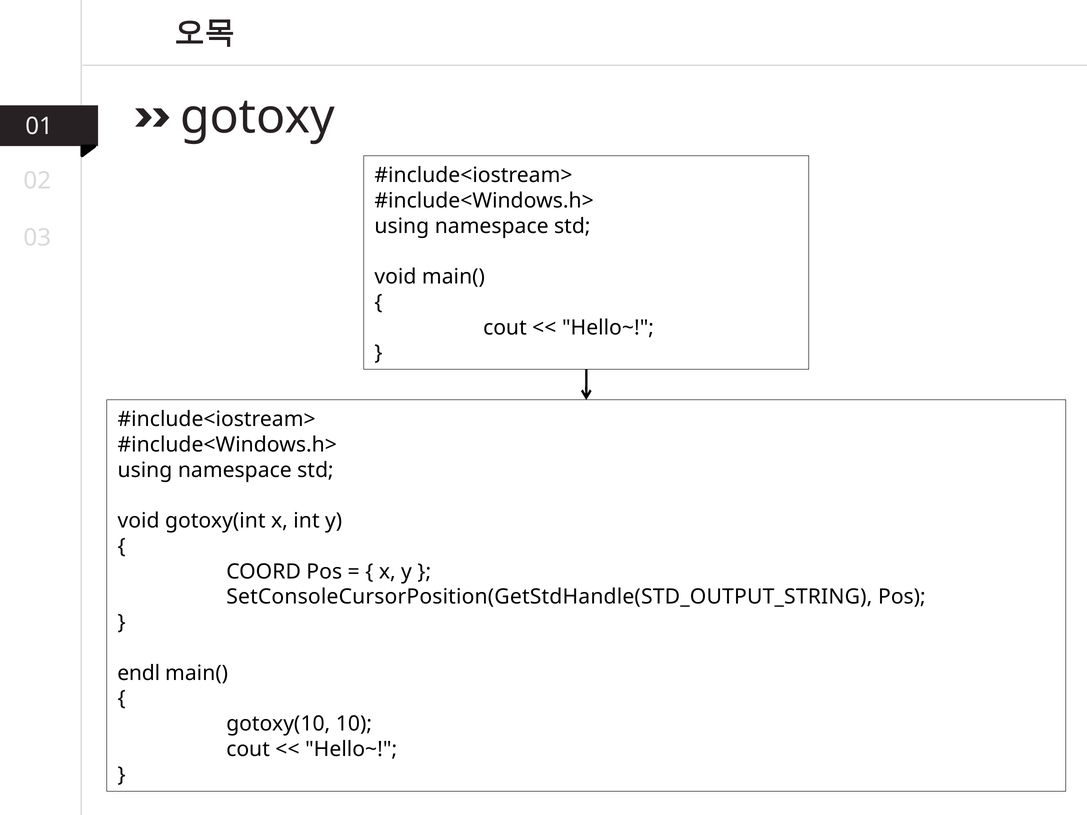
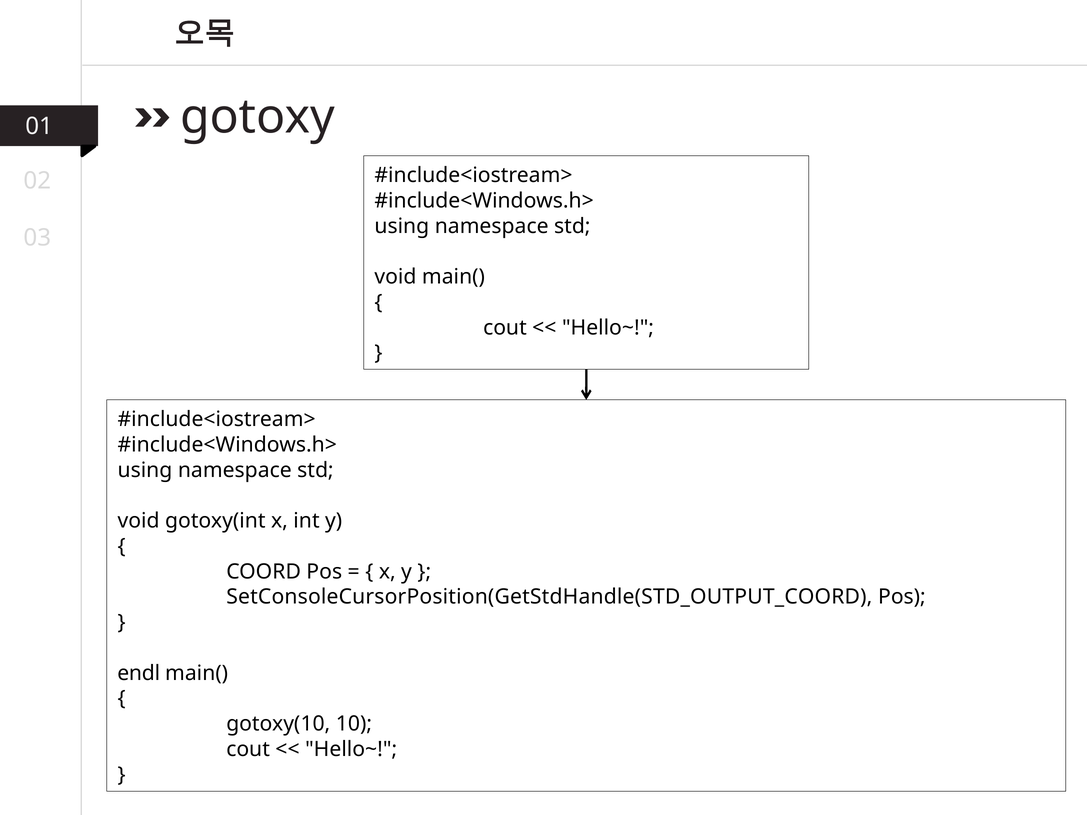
SetConsoleCursorPosition(GetStdHandle(STD_OUTPUT_STRING: SetConsoleCursorPosition(GetStdHandle(STD_OUTPUT_STRING -> SetConsoleCursorPosition(GetStdHandle(STD_OUTPUT_COORD (549, 597)
